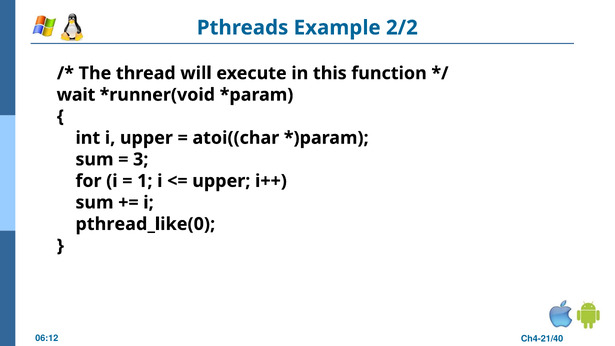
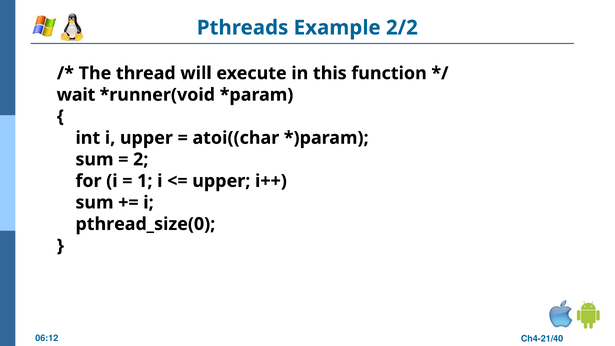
3: 3 -> 2 (141, 159)
pthread_like(0: pthread_like(0 -> pthread_size(0 (145, 224)
